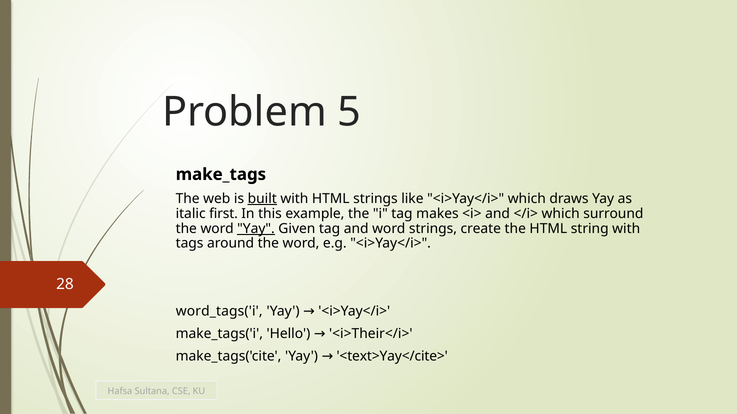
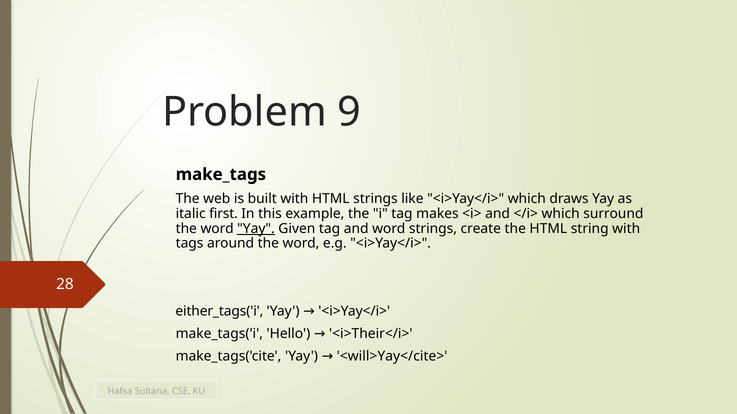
5: 5 -> 9 (349, 112)
built underline: present -> none (262, 199)
word_tags('i: word_tags('i -> either_tags('i (219, 311)
<text>Yay</cite>: <text>Yay</cite> -> <will>Yay</cite> (392, 357)
